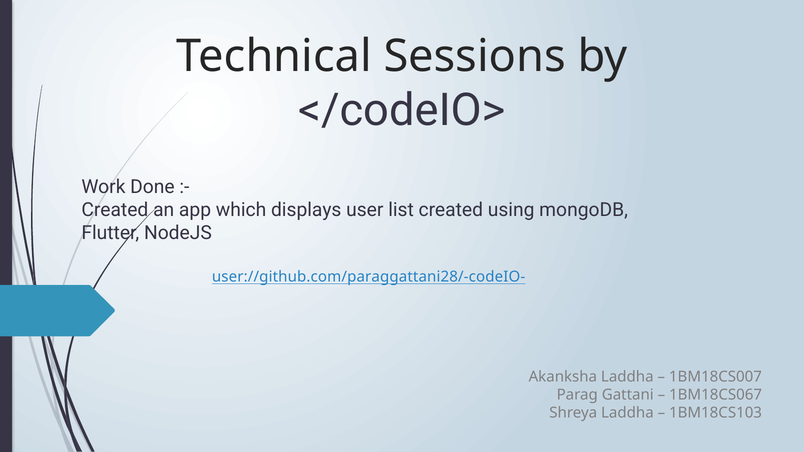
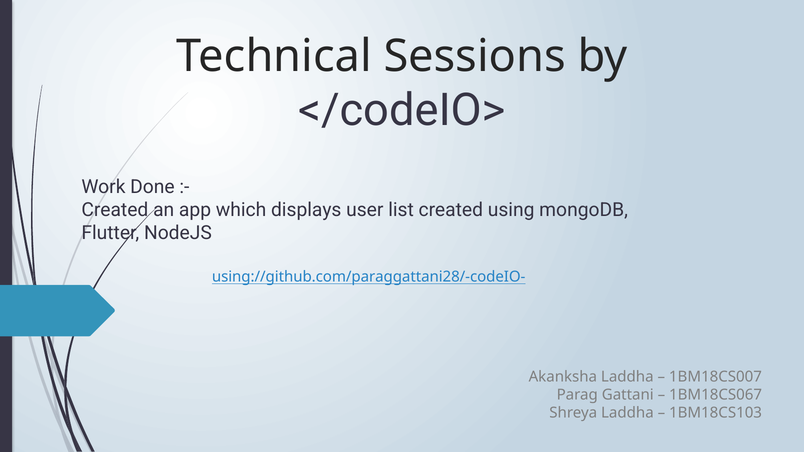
user://github.com/paraggattani28/-codeIO-: user://github.com/paraggattani28/-codeIO- -> using://github.com/paraggattani28/-codeIO- (369, 277)
